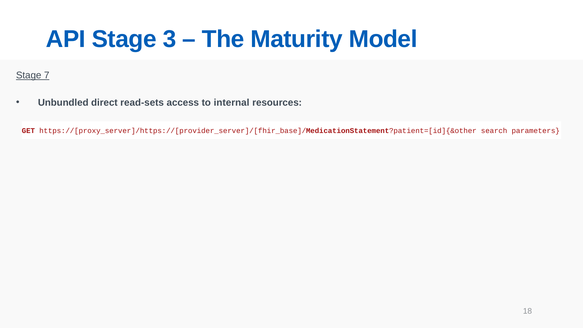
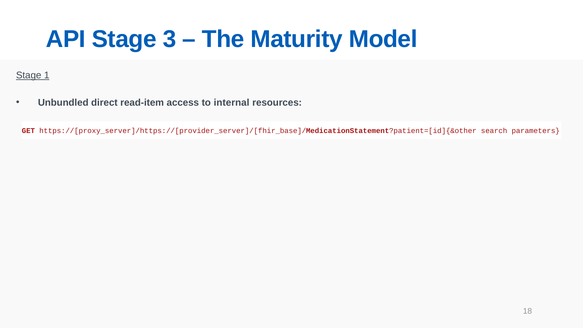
7: 7 -> 1 (47, 75)
read-sets: read-sets -> read-item (142, 103)
